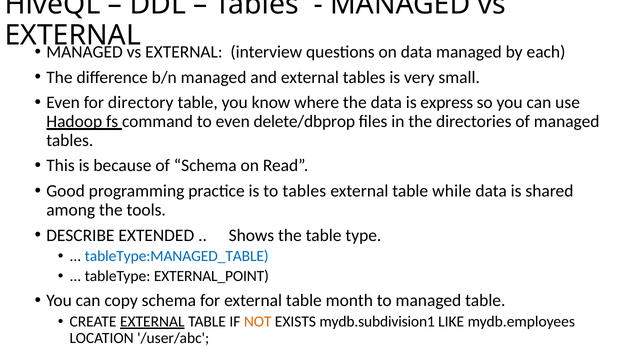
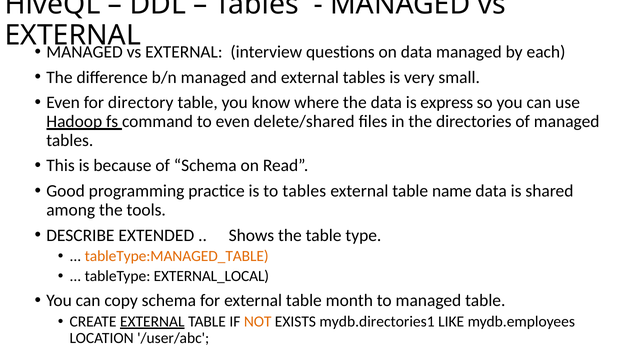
delete/dbprop: delete/dbprop -> delete/shared (304, 121)
while: while -> name (452, 191)
tableType:MANAGED_TABLE colour: blue -> orange (177, 256)
EXTERNAL_POINT: EXTERNAL_POINT -> EXTERNAL_LOCAL (211, 276)
mydb.subdivision1: mydb.subdivision1 -> mydb.directories1 (377, 321)
